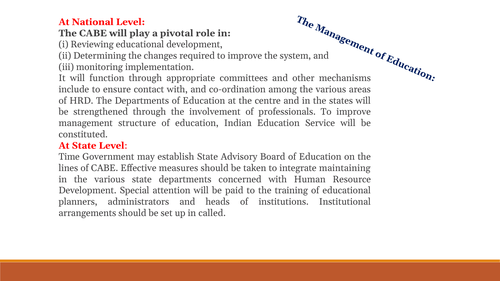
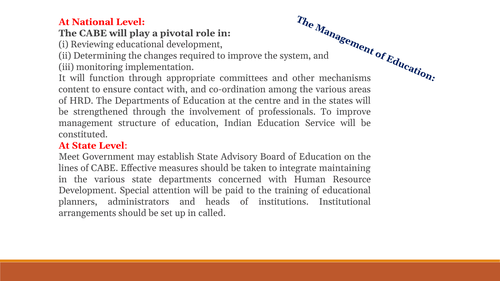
include: include -> content (74, 89)
Time: Time -> Meet (69, 157)
